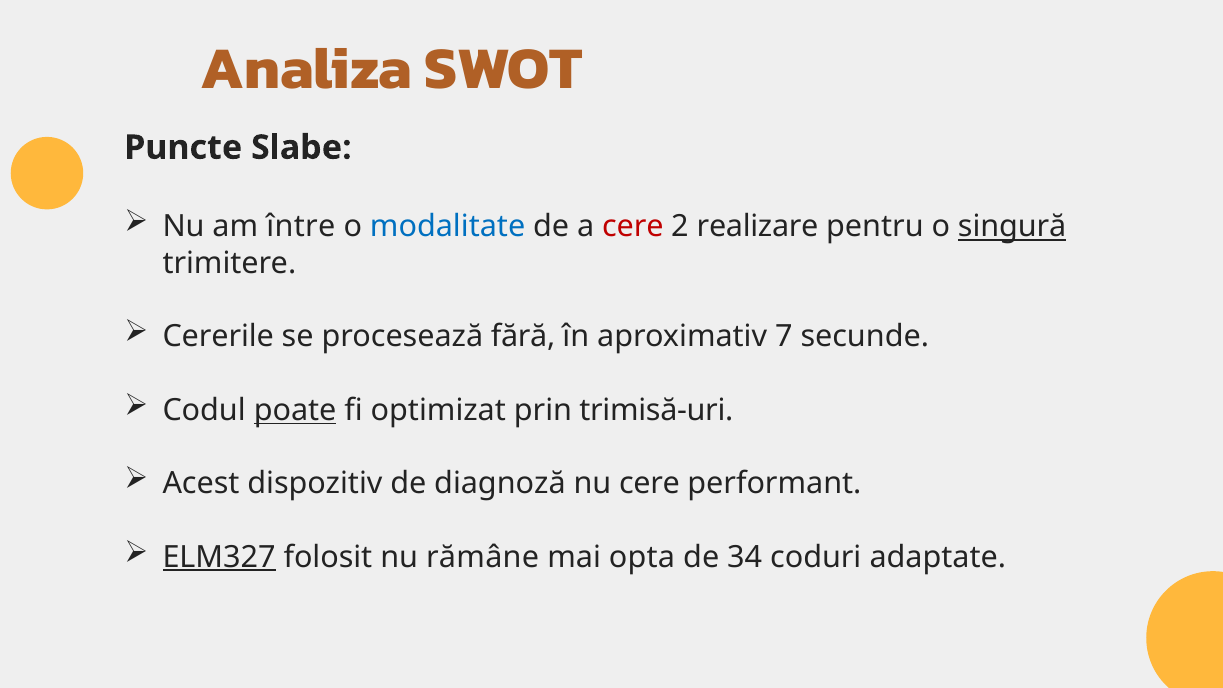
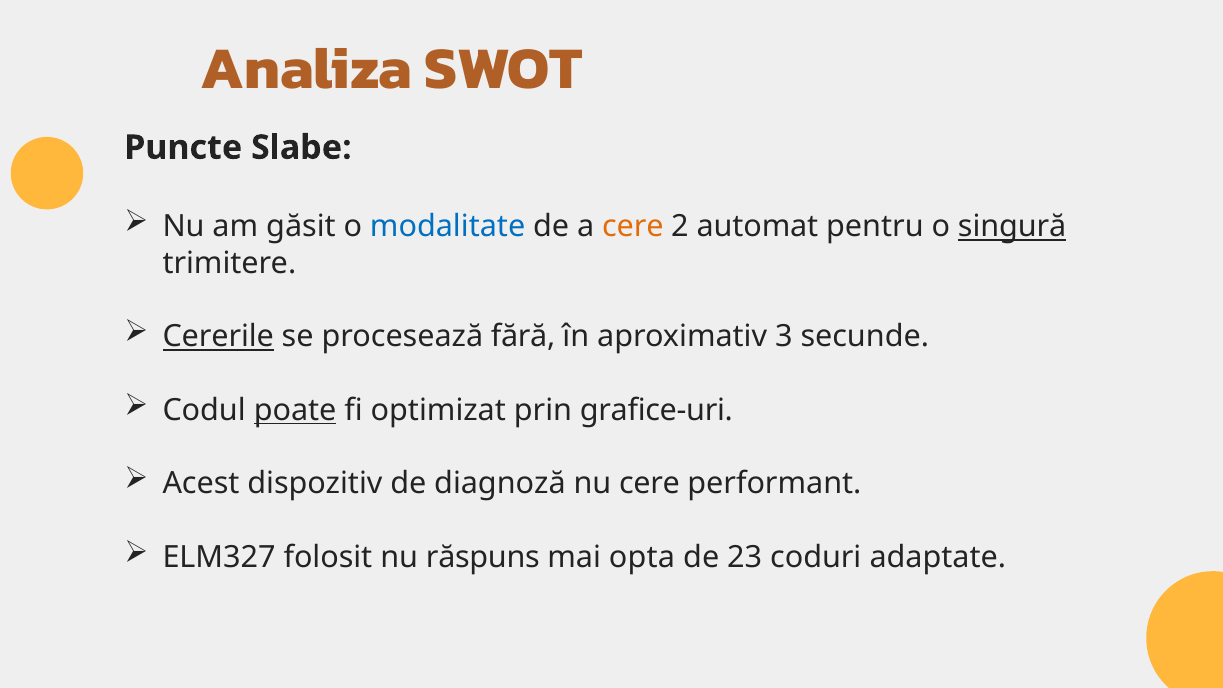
între: între -> găsit (301, 227)
cere colour: red -> orange (633, 227)
realizare: realizare -> automat (757, 227)
Cererile underline: none -> present (218, 337)
7: 7 -> 3 (784, 337)
trimisă-uri: trimisă-uri -> grafice-uri (656, 410)
ELM327 underline: present -> none (219, 557)
rămâne: rămâne -> răspuns (483, 557)
34: 34 -> 23 (745, 557)
